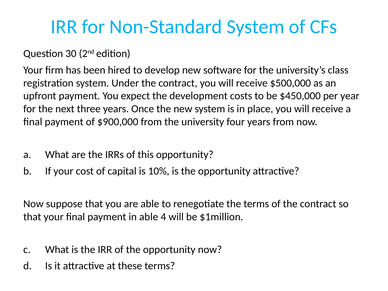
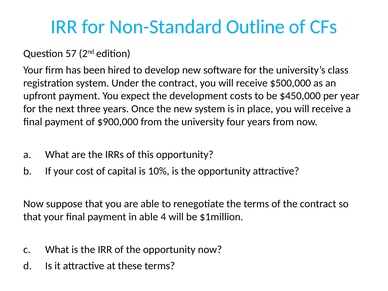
Non-Standard System: System -> Outline (256, 27)
30: 30 -> 57 (71, 54)
